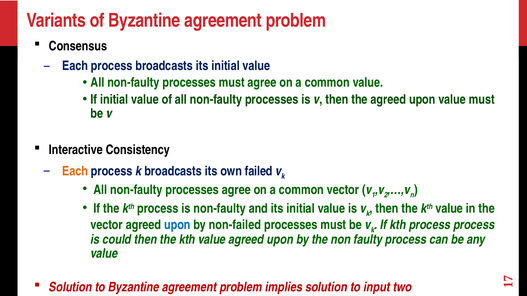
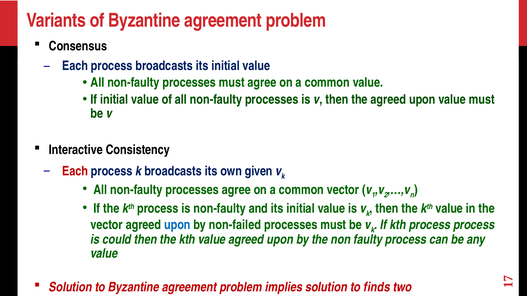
Each colour: orange -> red (75, 171)
failed: failed -> given (259, 171)
input: input -> finds (377, 288)
